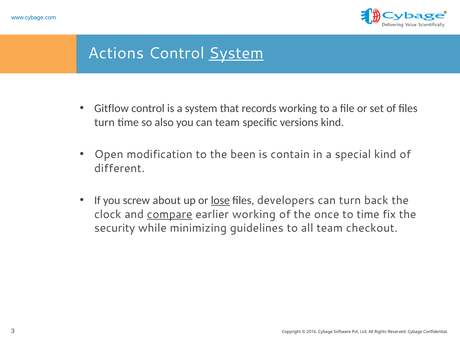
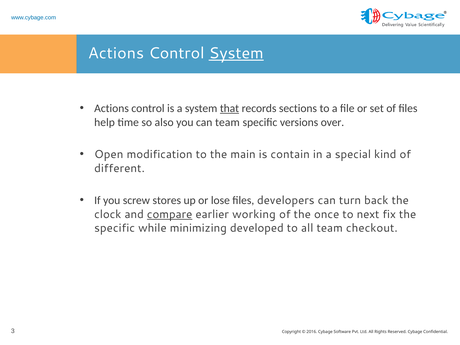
Gitflow: Gitflow -> Actions (112, 108)
that underline: none -> present (229, 108)
records working: working -> sections (298, 108)
turn: turn -> help (105, 122)
versions kind: kind -> over (332, 122)
been: been -> main (243, 154)
about: about -> stores (167, 200)
lose underline: present -> none (220, 200)
to time: time -> next (368, 214)
security: security -> specific (115, 228)
guidelines: guidelines -> developed (257, 228)
